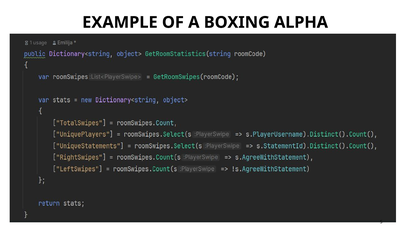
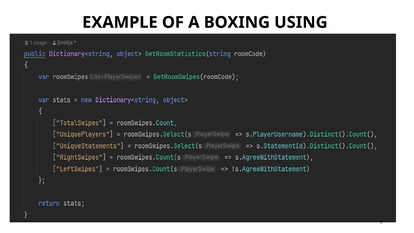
ALPHA: ALPHA -> USING (301, 22)
